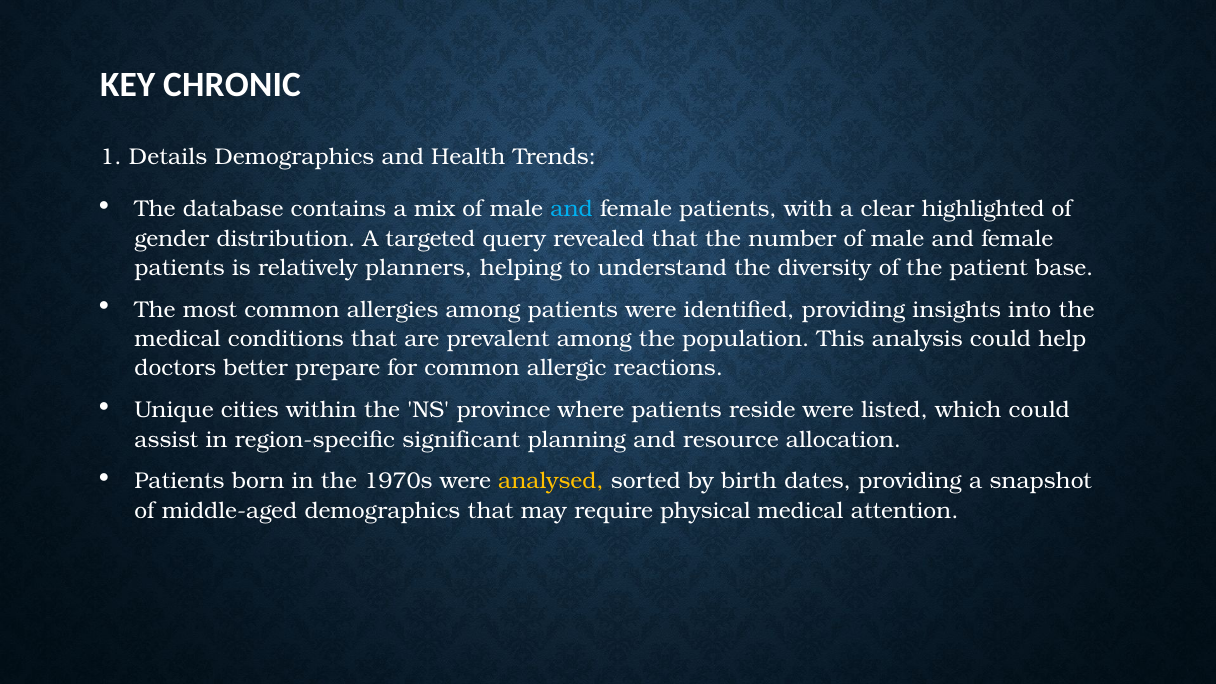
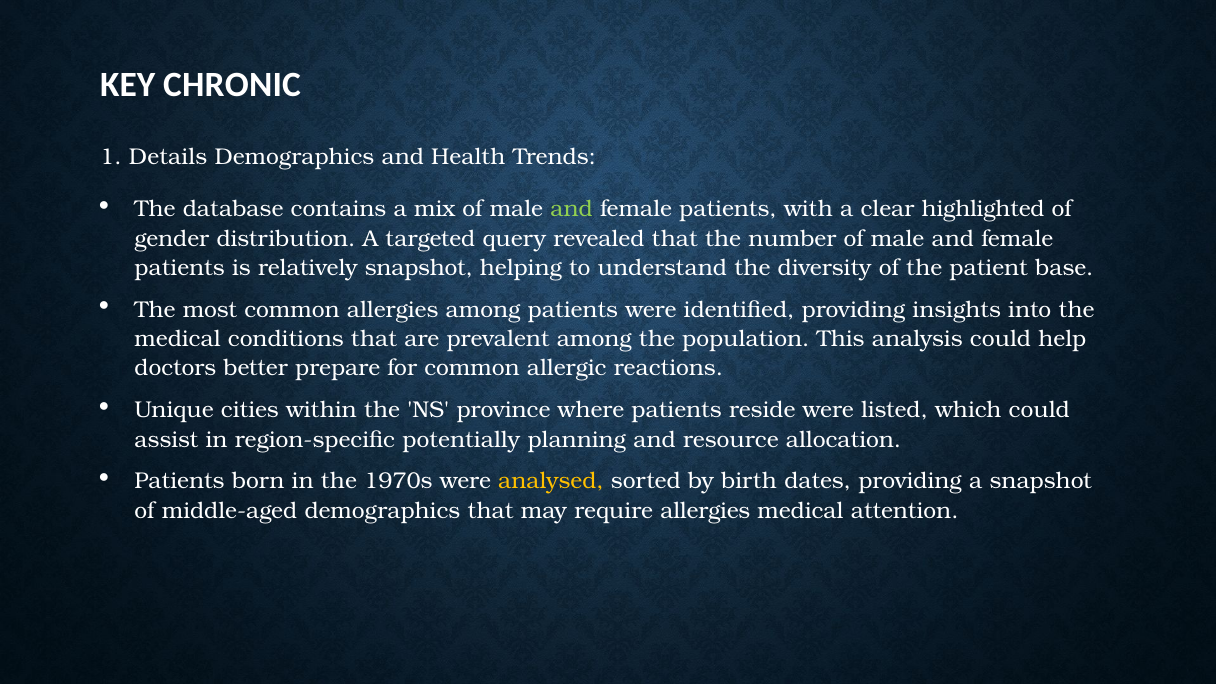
and colour: light blue -> light green (572, 209)
relatively planners: planners -> snapshot (419, 268)
significant: significant -> potentially (461, 439)
require physical: physical -> allergies (705, 511)
